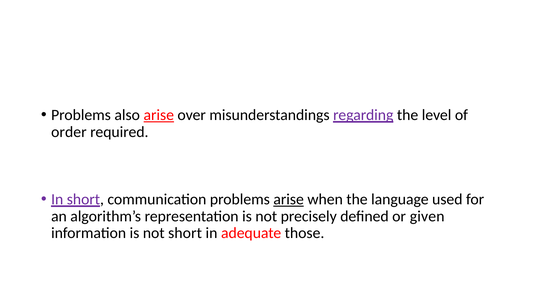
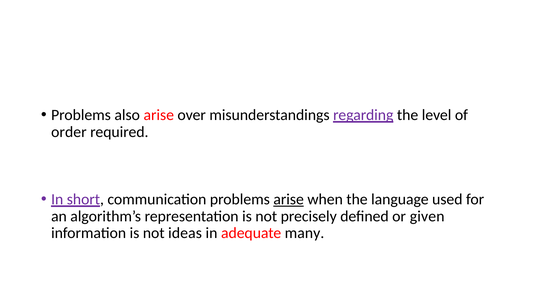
arise underline: present -> none (159, 115)
not short: short -> ideas (185, 234)
those: those -> many (305, 234)
